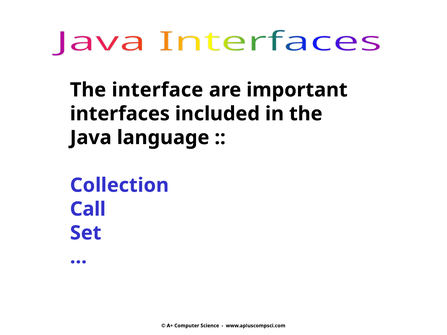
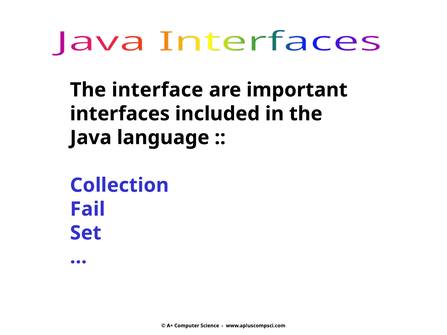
Call: Call -> Fail (88, 209)
